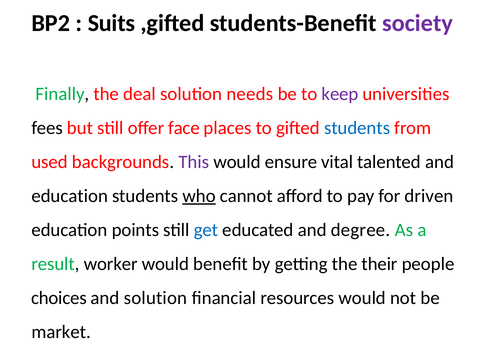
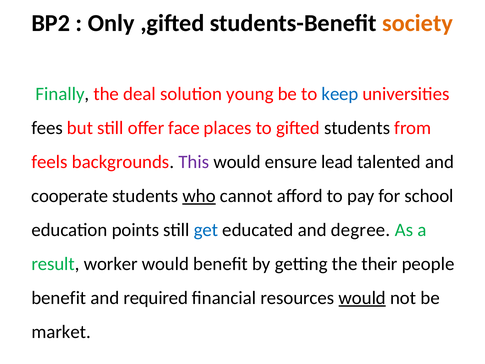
Suits: Suits -> Only (111, 23)
society colour: purple -> orange (418, 23)
needs: needs -> young (250, 94)
keep colour: purple -> blue (340, 94)
students colour: blue -> black (357, 128)
used: used -> feels (50, 162)
vital: vital -> lead (337, 162)
education: education -> cooperate (70, 196)
driven: driven -> school (429, 196)
choices: choices -> benefit (59, 298)
and solution: solution -> required (156, 298)
would underline: none -> present (362, 298)
